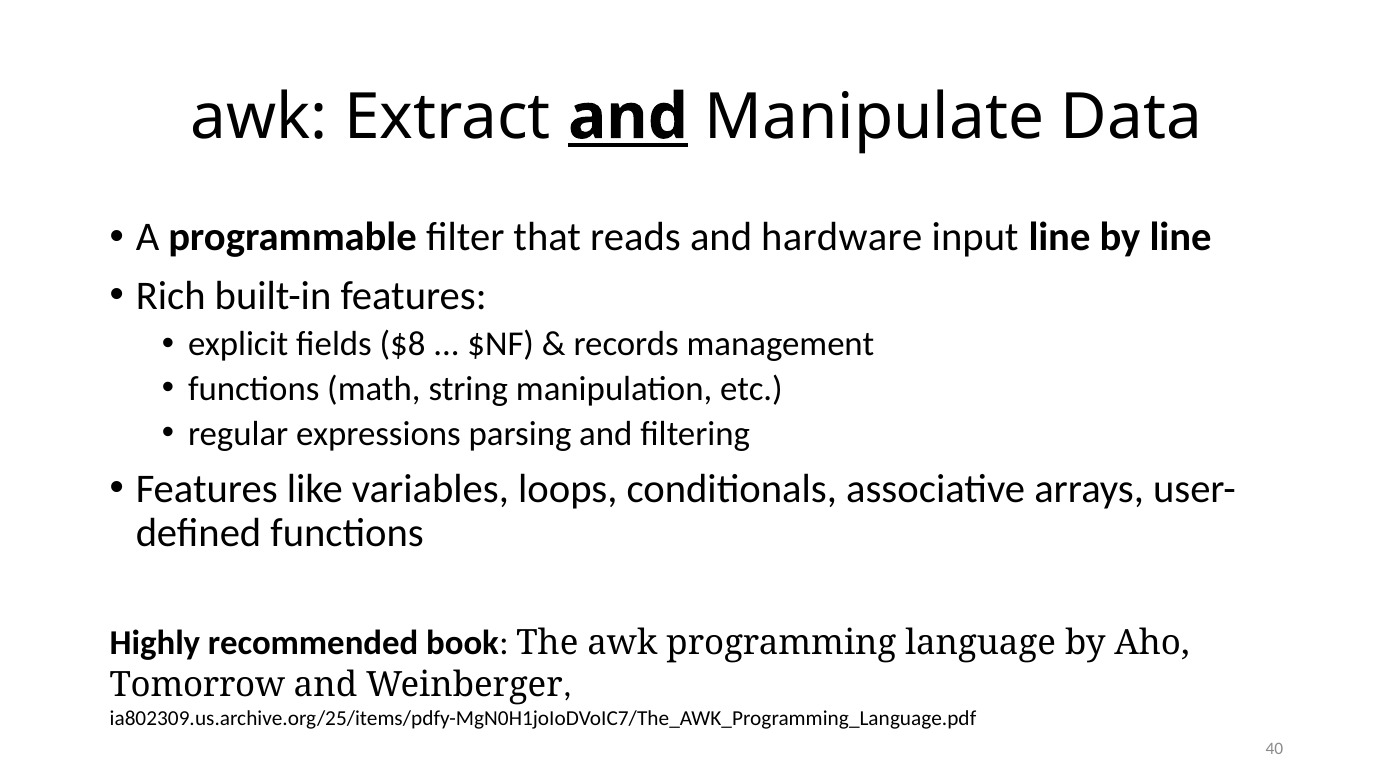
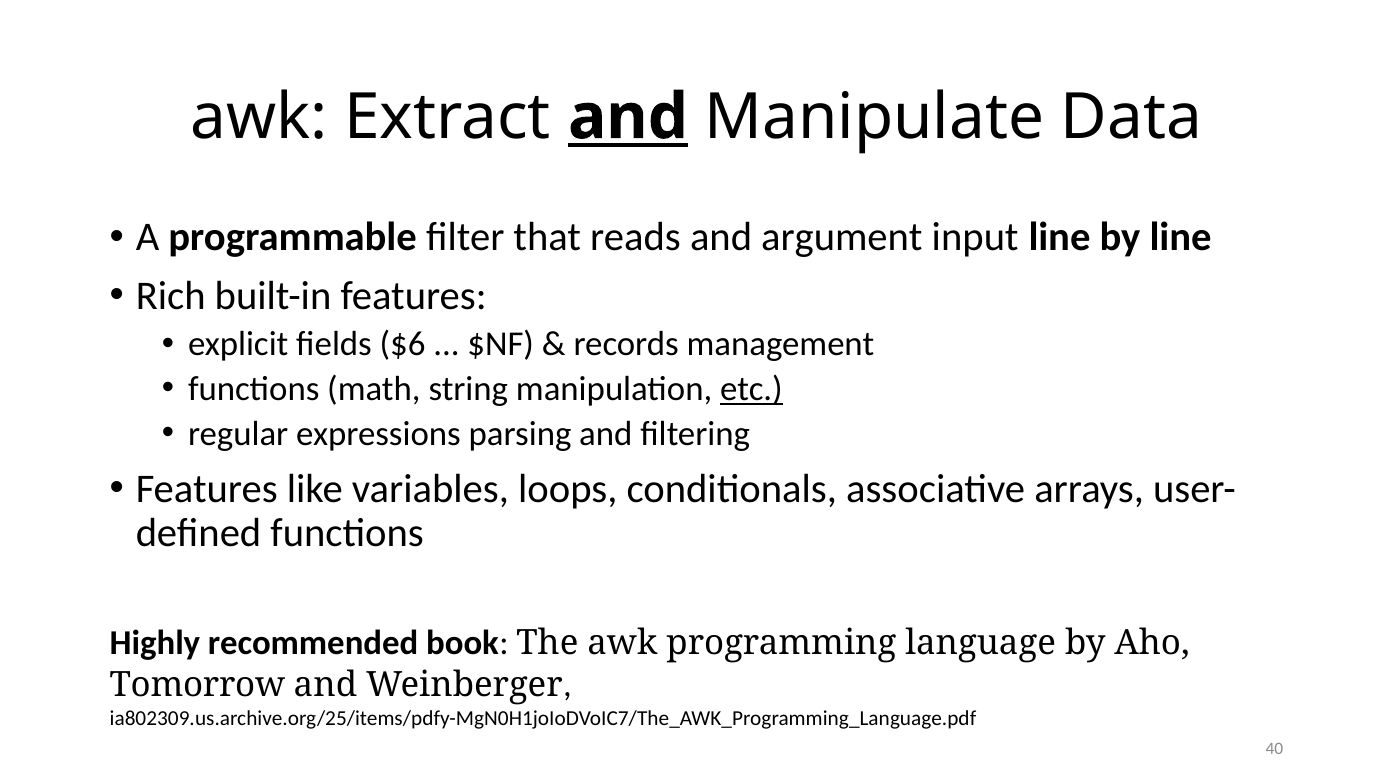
hardware: hardware -> argument (842, 237)
$8: $8 -> $6 (403, 344)
etc underline: none -> present (751, 389)
